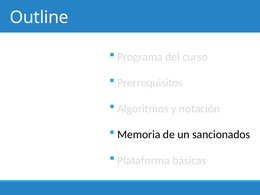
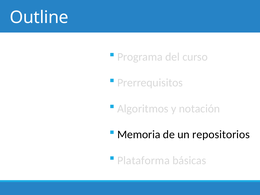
sancionados: sancionados -> repositorios (221, 135)
